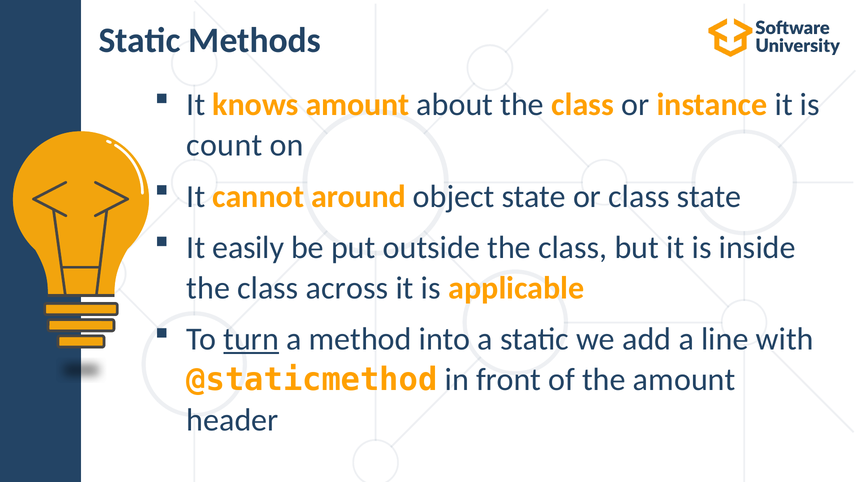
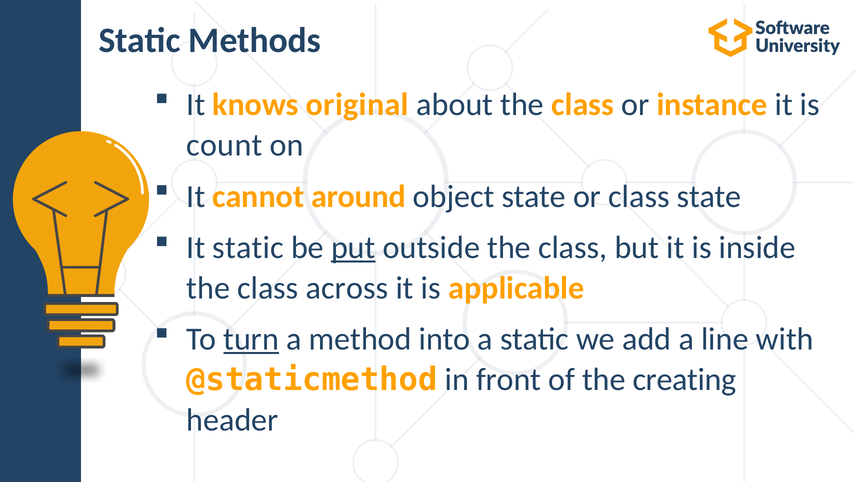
knows amount: amount -> original (357, 105)
It easily: easily -> static (248, 247)
put underline: none -> present (353, 247)
the amount: amount -> creating (684, 379)
